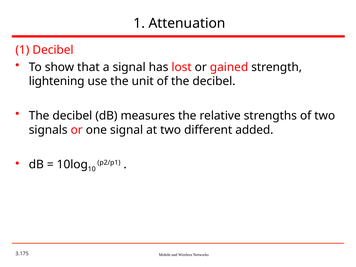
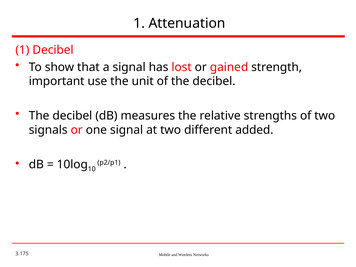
lightening: lightening -> important (57, 81)
